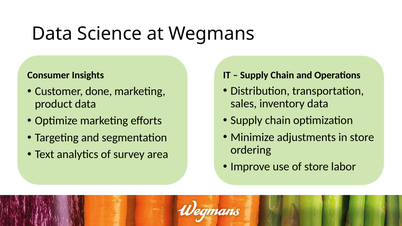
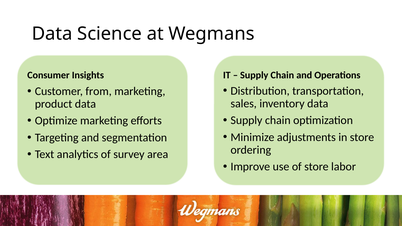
done: done -> from (99, 91)
